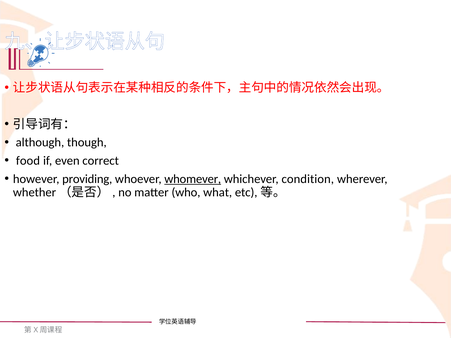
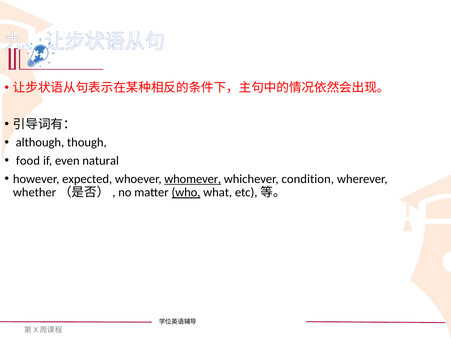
correct: correct -> natural (101, 161)
providing: providing -> expected (87, 179)
who underline: none -> present (186, 193)
